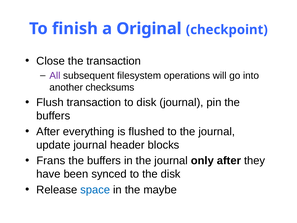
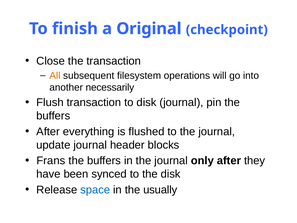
All colour: purple -> orange (55, 75)
checksums: checksums -> necessarily (110, 87)
maybe: maybe -> usually (160, 190)
